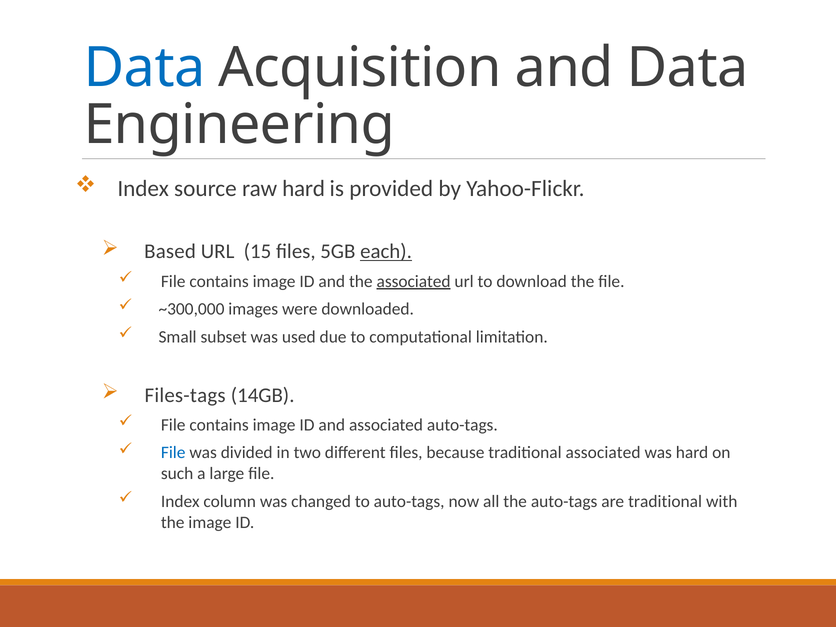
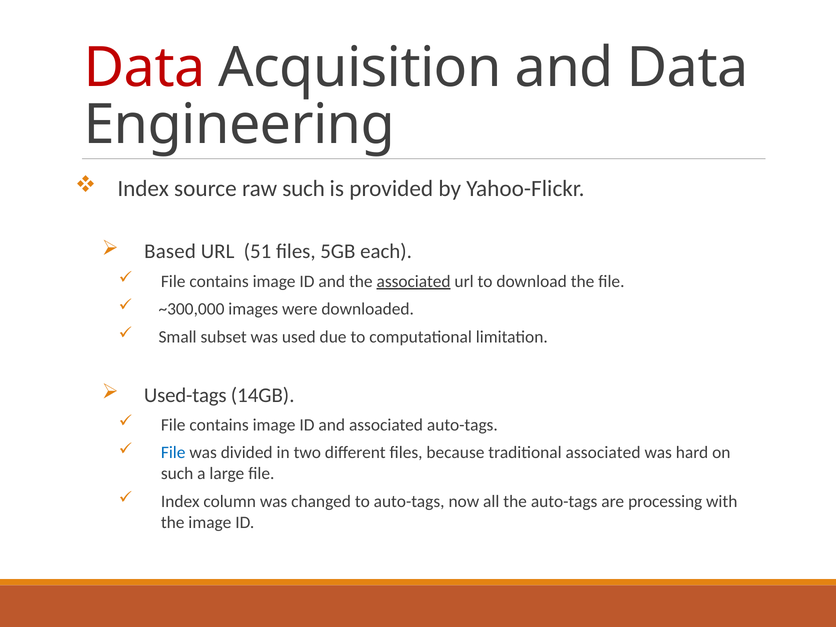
Data colour: blue -> red (145, 68)
raw hard: hard -> such (304, 188)
15: 15 -> 51 (257, 252)
each underline: present -> none (386, 252)
Files-tags: Files-tags -> Used-tags (185, 395)
are traditional: traditional -> processing (665, 501)
